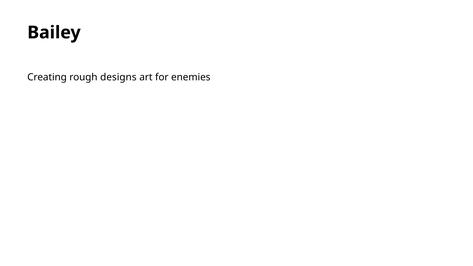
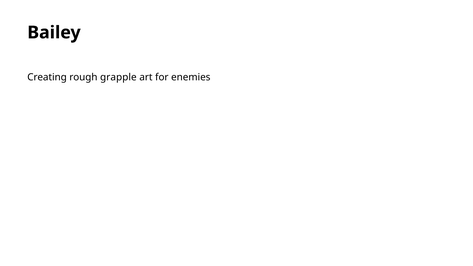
designs: designs -> grapple (118, 77)
